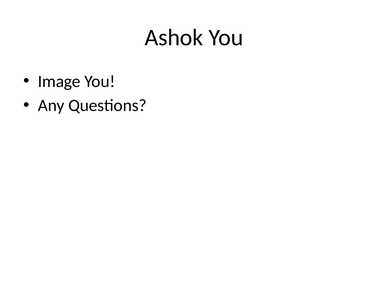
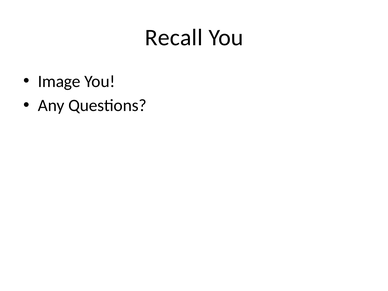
Ashok: Ashok -> Recall (174, 38)
